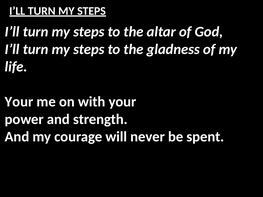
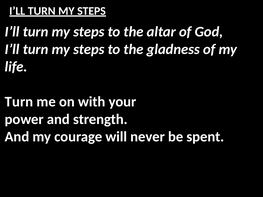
Your: Your -> Turn (19, 102)
